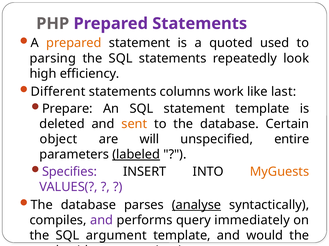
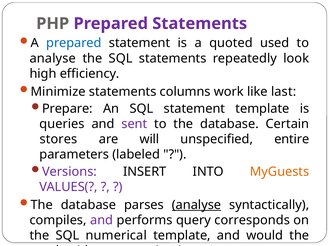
prepared colour: orange -> blue (74, 43)
parsing: parsing -> analyse (53, 58)
Different: Different -> Minimize (58, 92)
deleted: deleted -> queries (62, 124)
sent colour: orange -> purple (134, 124)
object: object -> stores (58, 140)
labeled underline: present -> none (136, 155)
Specifies: Specifies -> Versions (69, 172)
immediately: immediately -> corresponds (252, 221)
argument: argument -> numerical (116, 236)
